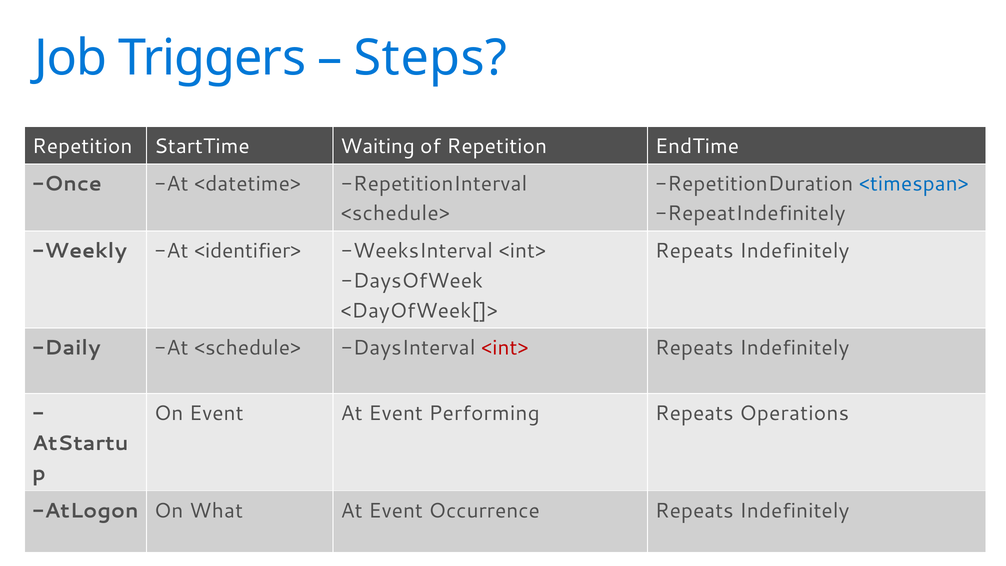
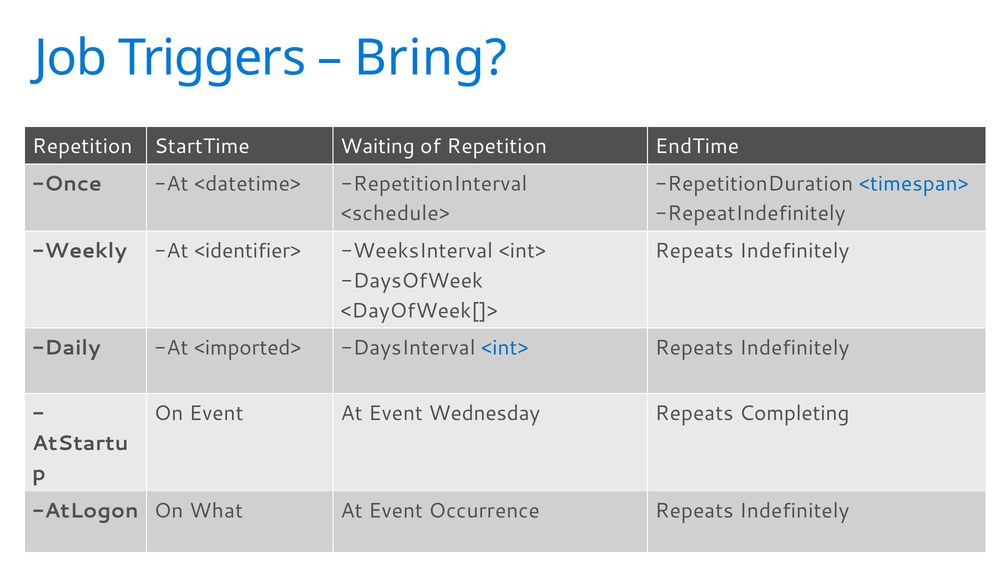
Steps: Steps -> Bring (431, 58)
At <schedule>: <schedule> -> <imported> (248, 348)
<int> colour: red -> blue (505, 348)
Performing: Performing -> Wednesday (484, 413)
Operations: Operations -> Completing (794, 413)
